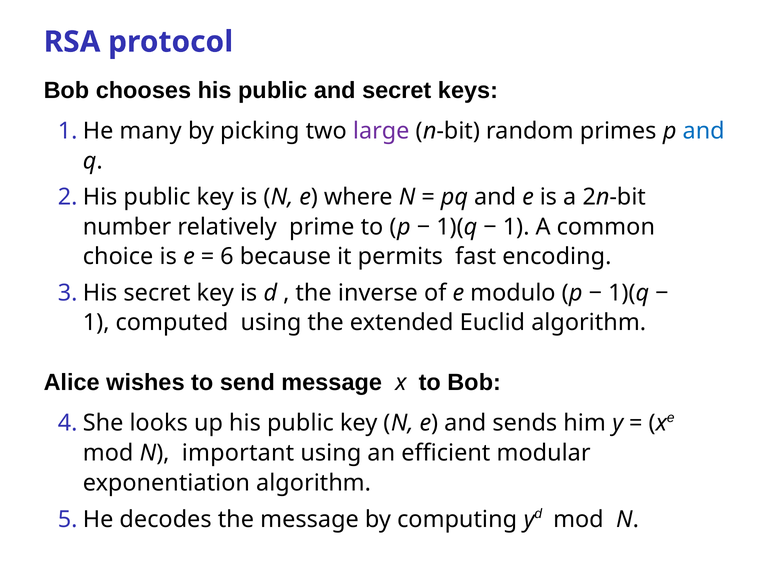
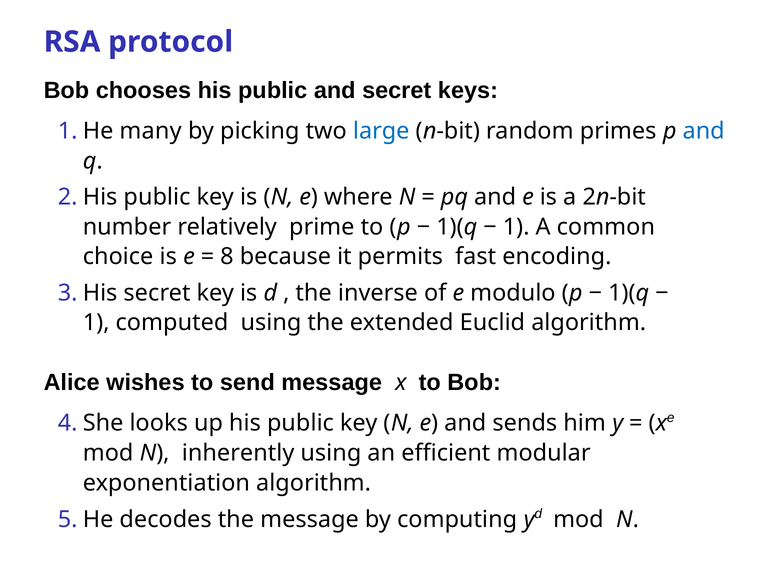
large colour: purple -> blue (381, 131)
6: 6 -> 8 (227, 257)
important: important -> inherently (238, 453)
